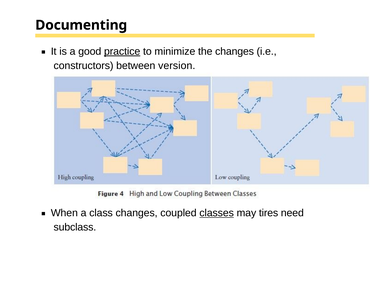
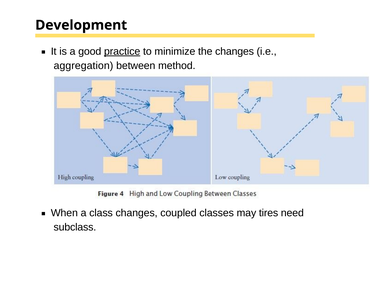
Documenting: Documenting -> Development (81, 25)
constructors: constructors -> aggregation (83, 66)
version: version -> method (177, 66)
classes underline: present -> none (217, 213)
